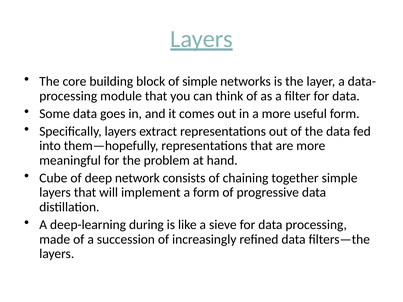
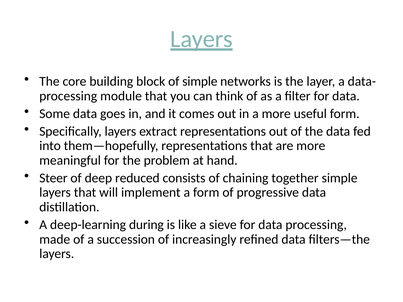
Cube: Cube -> Steer (53, 178)
network: network -> reduced (137, 178)
